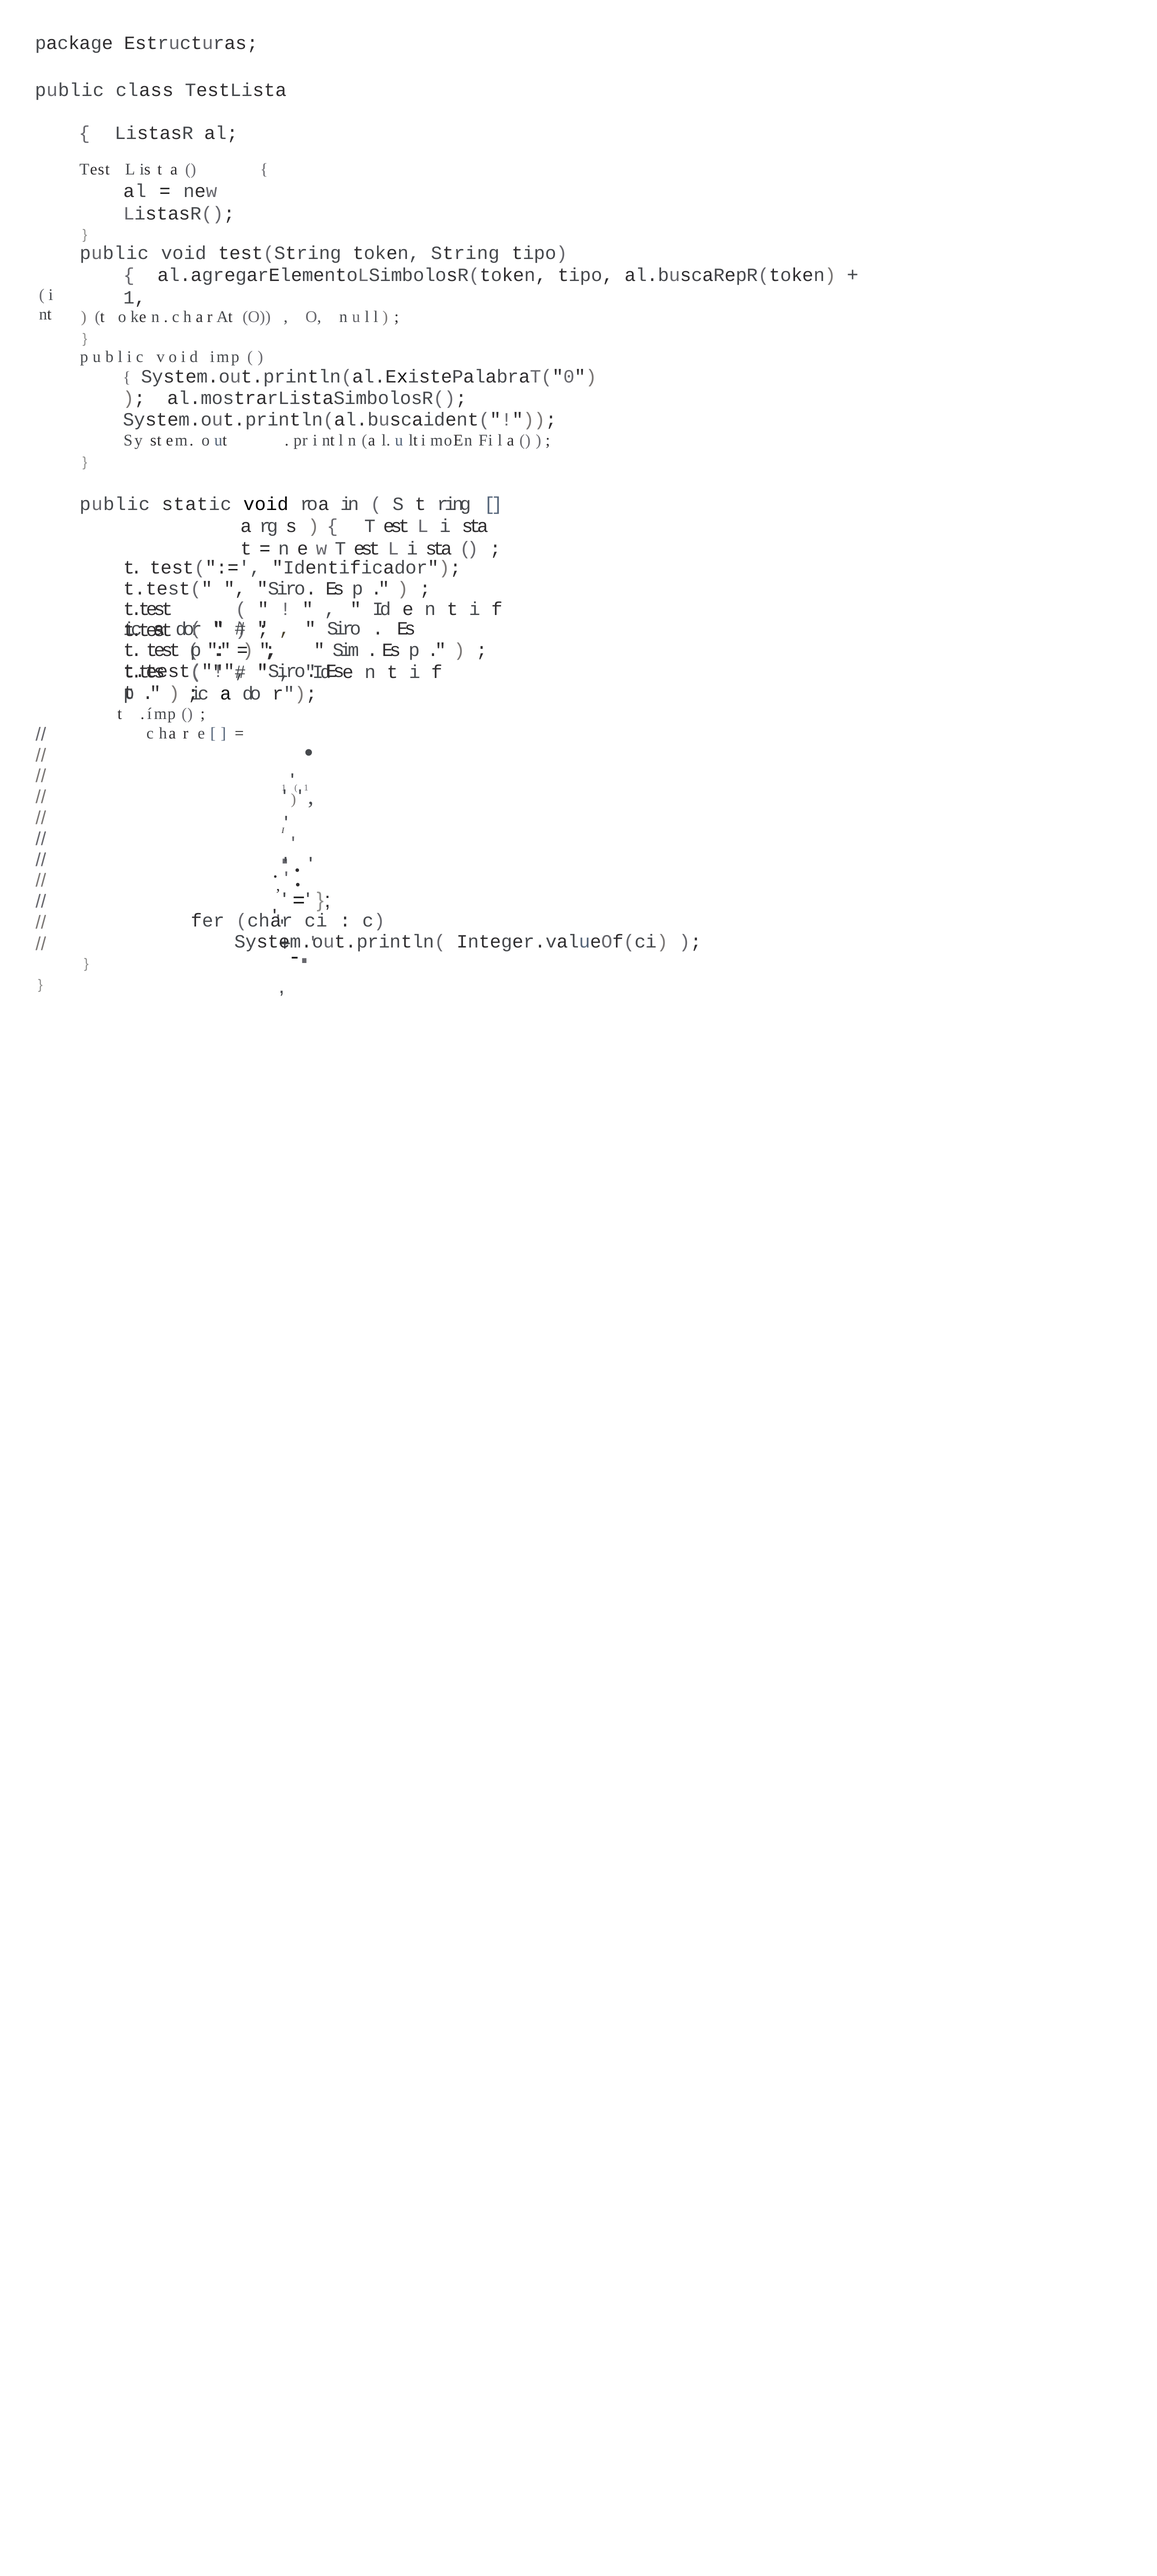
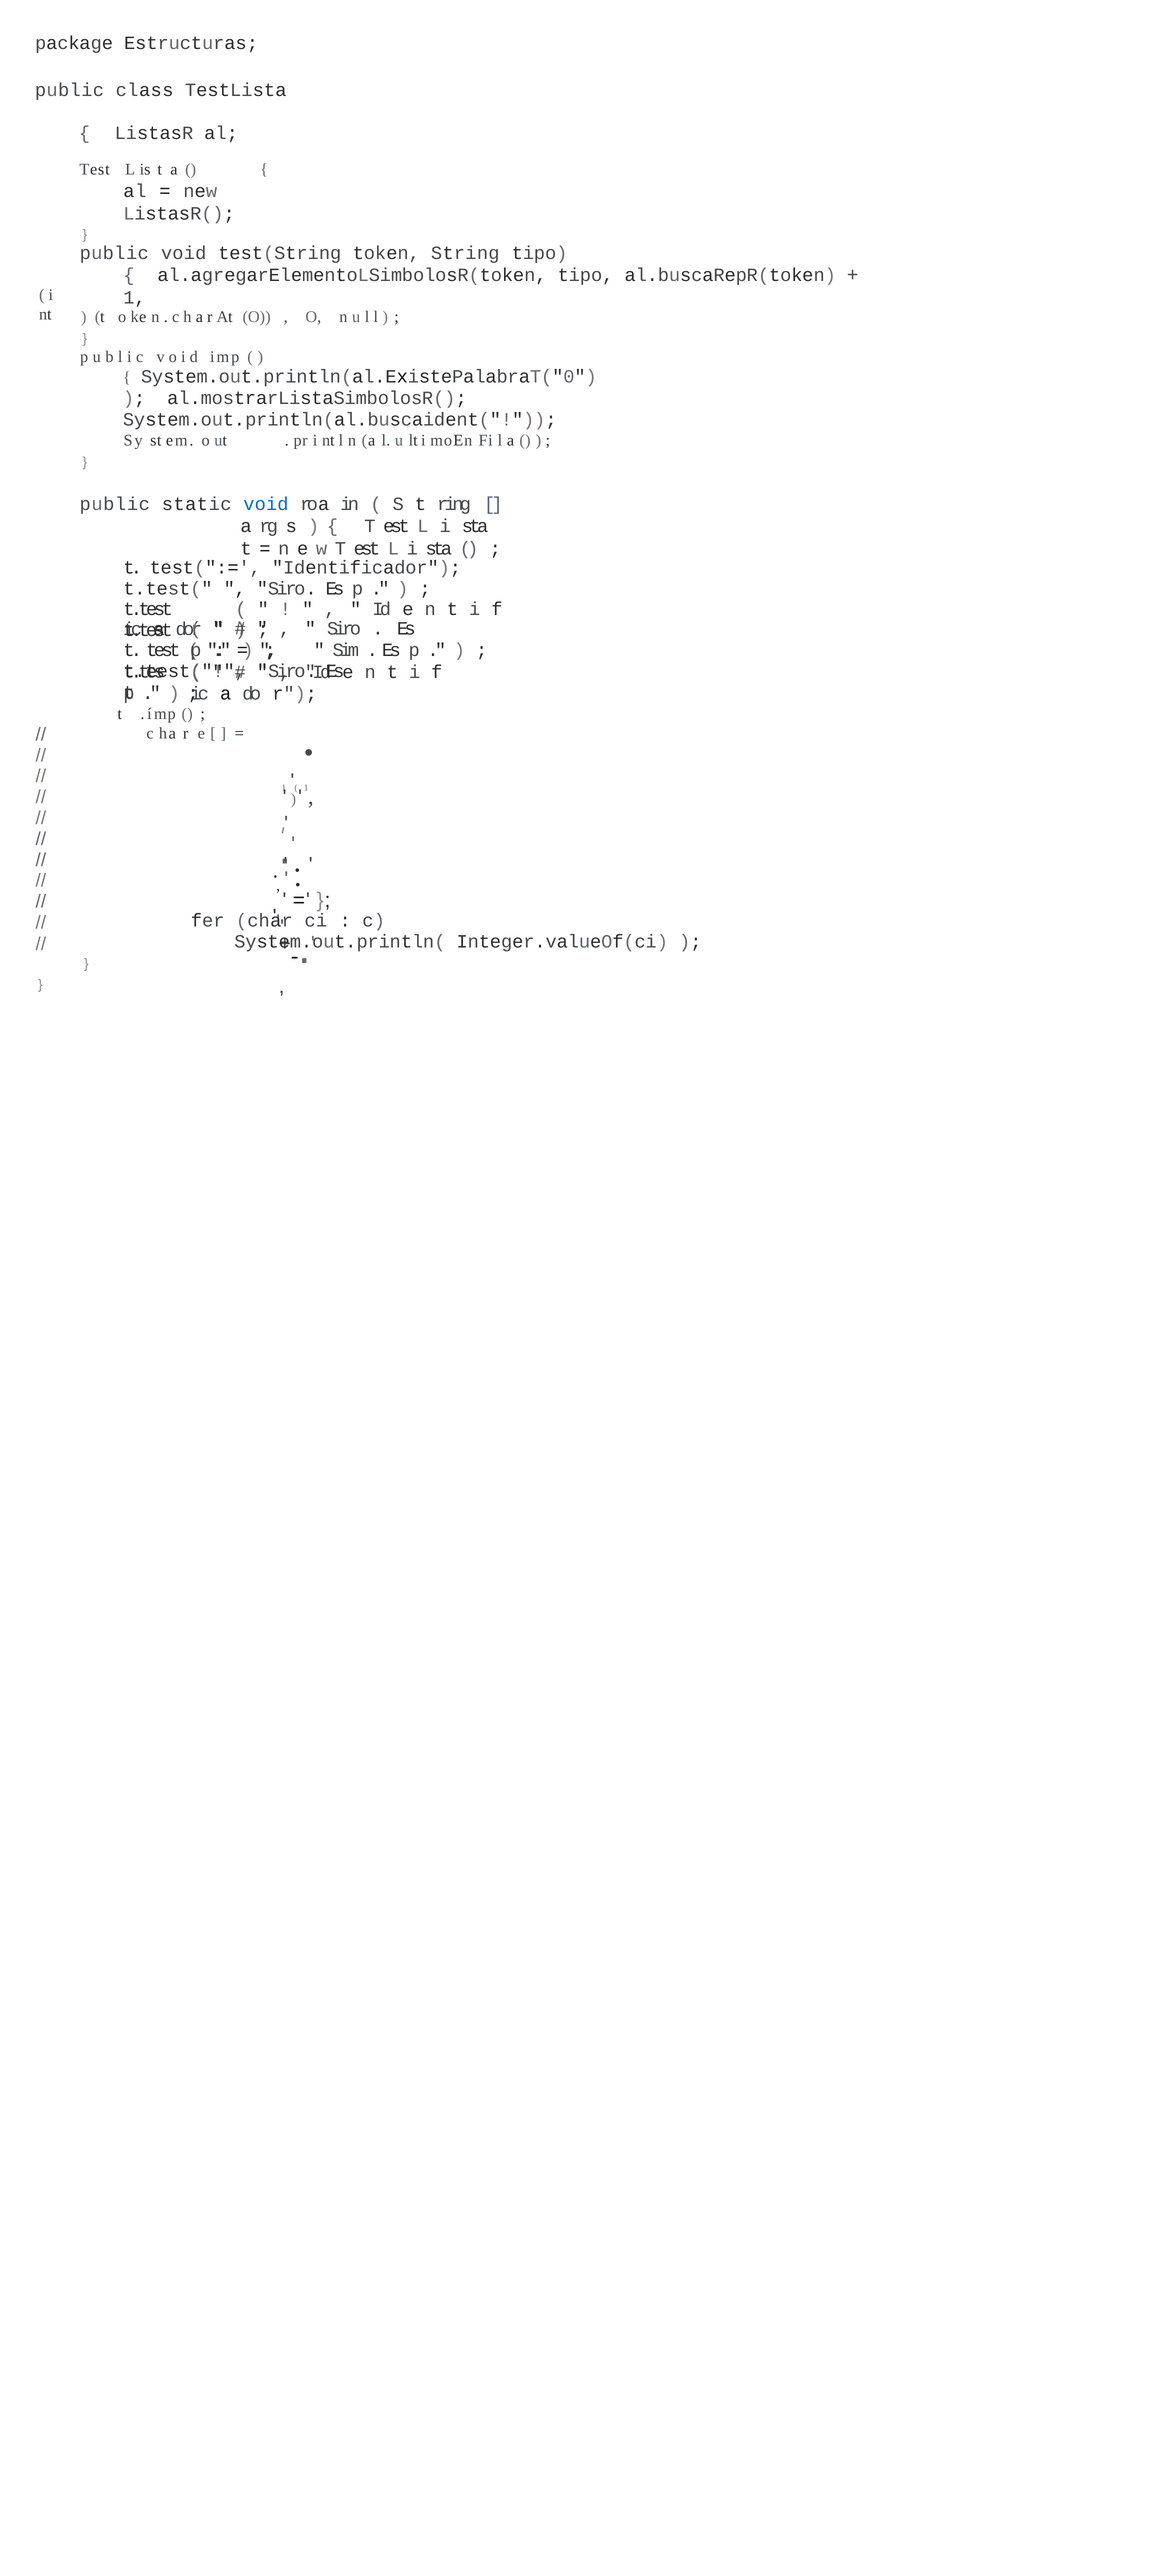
void colour: black -> blue (266, 504)
